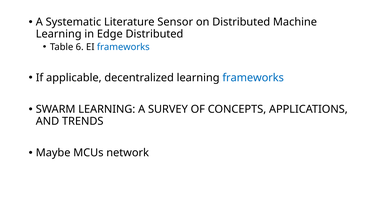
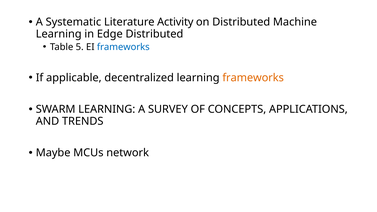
Sensor: Sensor -> Activity (175, 22)
6: 6 -> 5 (80, 47)
frameworks colour: blue -> orange (253, 78)
